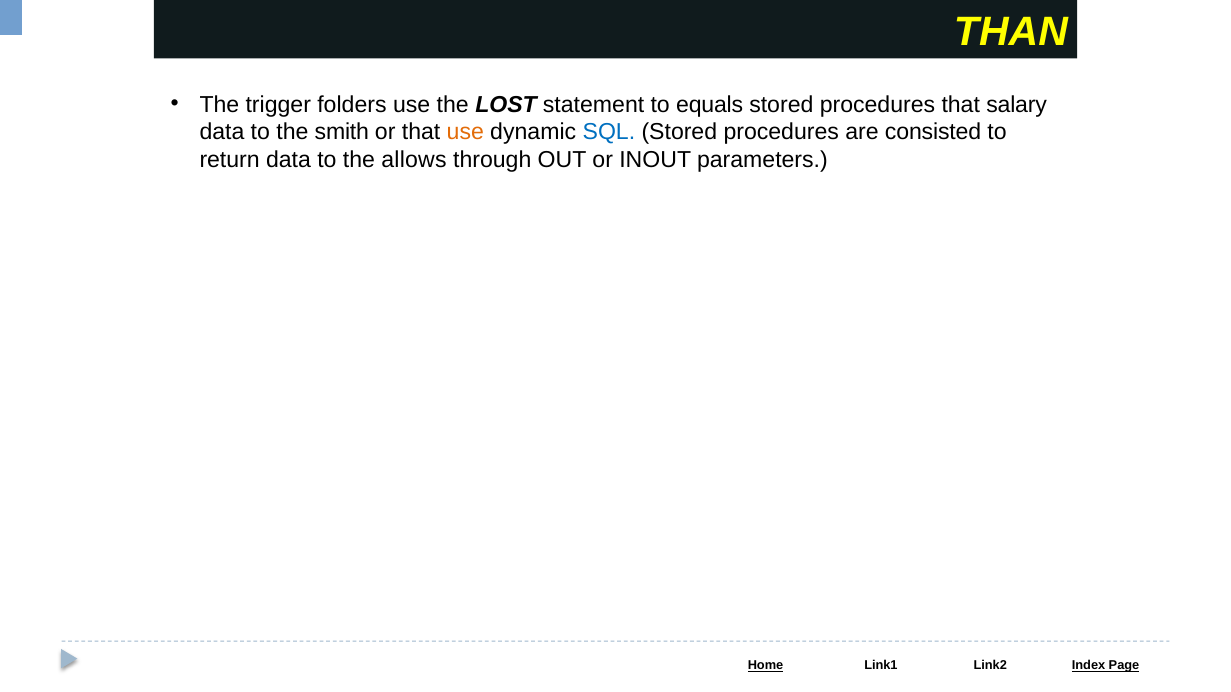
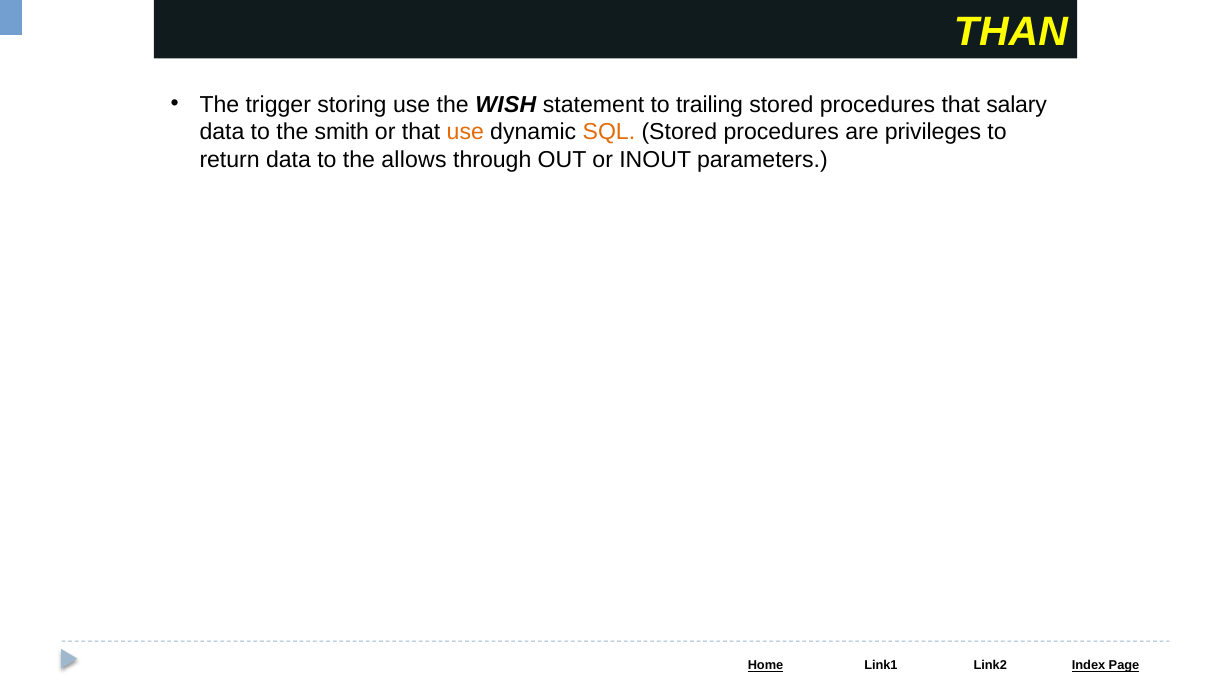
folders: folders -> storing (352, 105)
LOST: LOST -> WISH (506, 105)
equals: equals -> trailing (710, 105)
SQL colour: blue -> orange (609, 132)
consisted: consisted -> privileges (933, 132)
